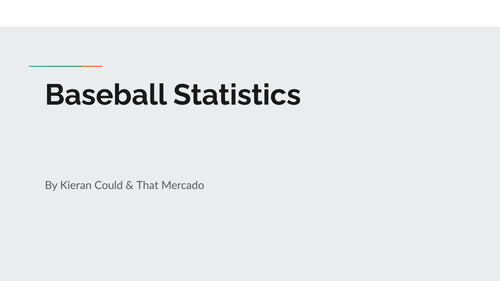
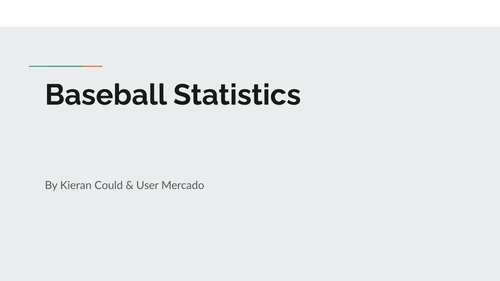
That: That -> User (147, 186)
